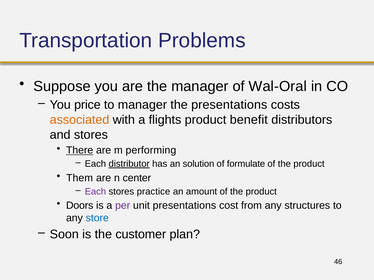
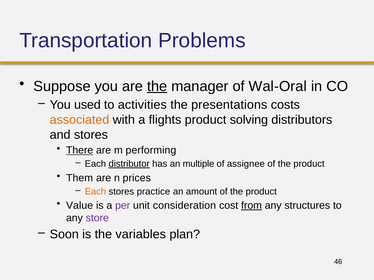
the underline: none -> present (157, 86)
price: price -> used (87, 105)
to manager: manager -> activities (142, 105)
benefit: benefit -> solving (249, 120)
solution: solution -> multiple (198, 164)
formulate: formulate -> assignee (246, 164)
center: center -> prices (137, 178)
Each colour: purple -> orange (95, 192)
Doors: Doors -> Value (80, 206)
unit presentations: presentations -> consideration (184, 206)
from underline: none -> present (252, 206)
store colour: blue -> purple (97, 218)
customer: customer -> variables (141, 235)
